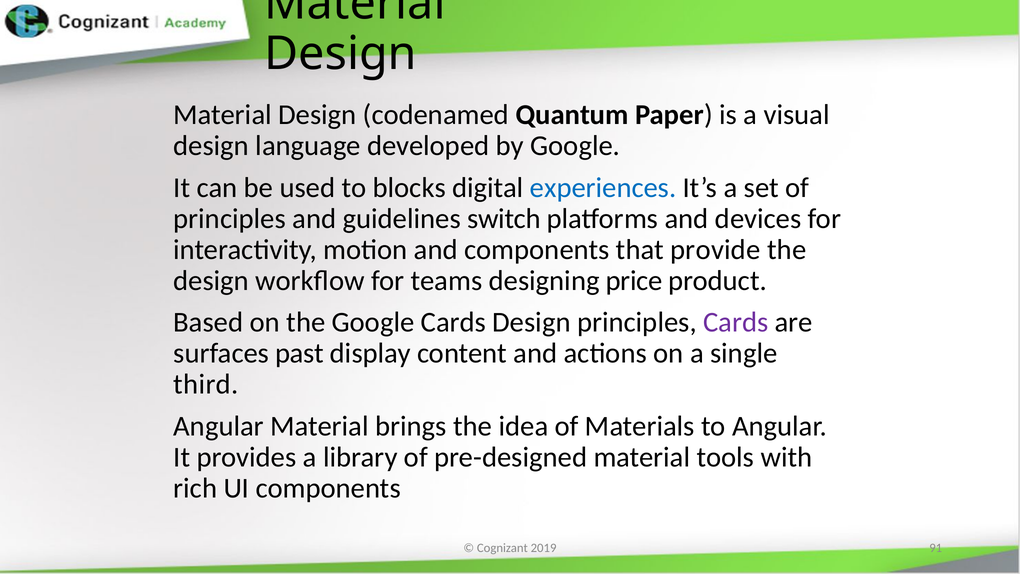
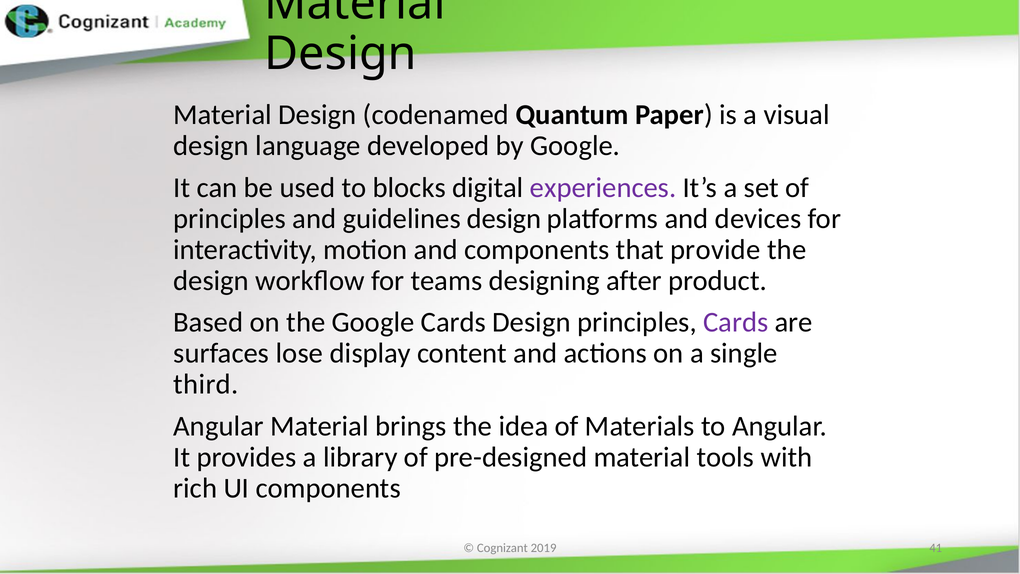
experiences colour: blue -> purple (603, 187)
guidelines switch: switch -> design (504, 218)
price: price -> after (634, 281)
past: past -> lose (299, 353)
91: 91 -> 41 (936, 548)
